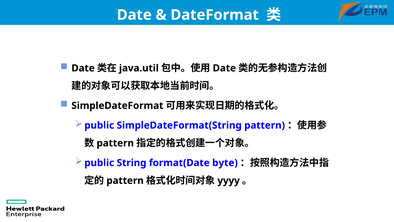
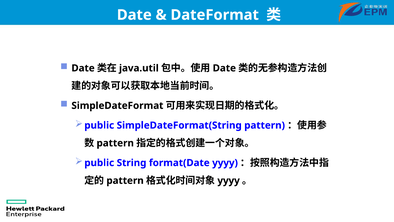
format(Date byte: byte -> yyyy (225, 163)
